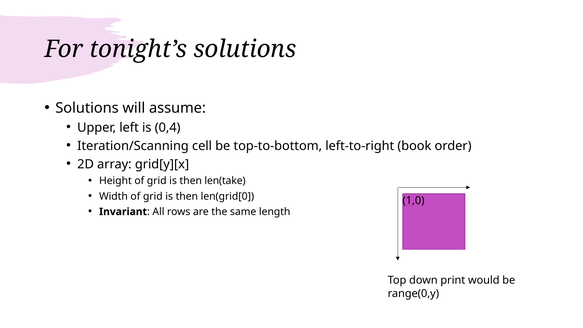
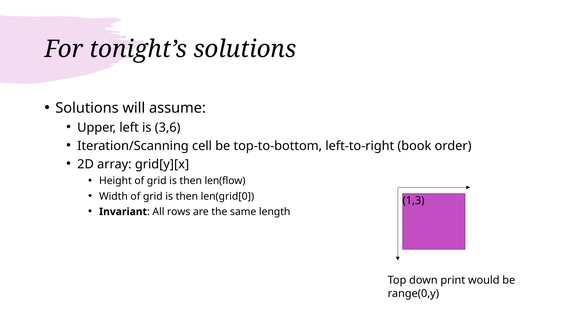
0,4: 0,4 -> 3,6 (168, 127)
len(take: len(take -> len(flow (225, 181)
1,0: 1,0 -> 1,3 (414, 201)
